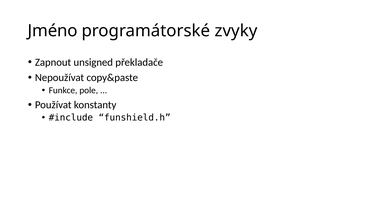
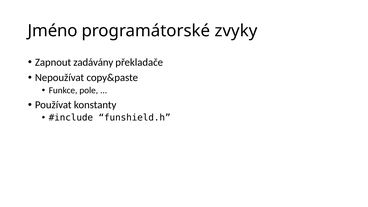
unsigned: unsigned -> zadávány (93, 62)
